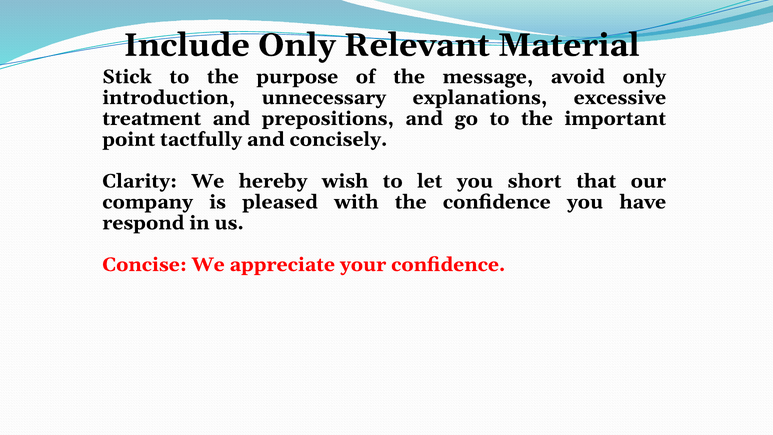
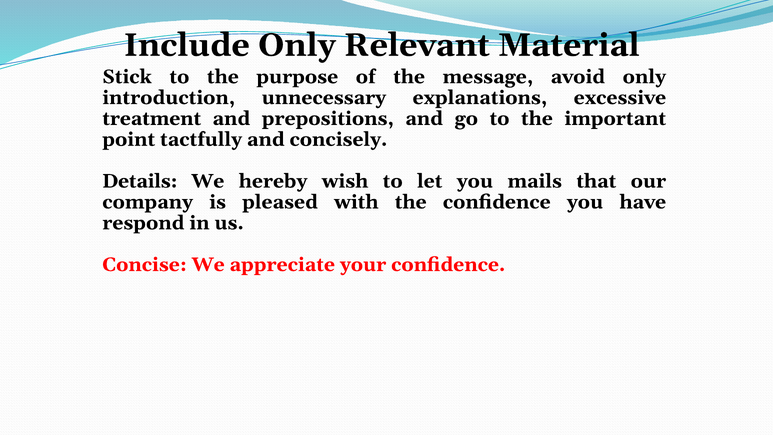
Clarity: Clarity -> Details (140, 181)
short: short -> mails (535, 181)
